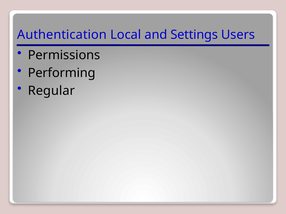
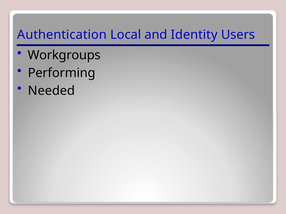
Settings: Settings -> Identity (194, 35)
Permissions: Permissions -> Workgroups (64, 55)
Regular: Regular -> Needed (51, 91)
